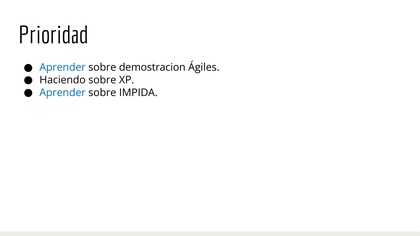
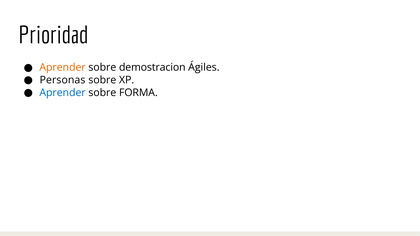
Aprender colour: blue -> orange (63, 68)
Haciendo: Haciendo -> Personas (63, 80)
IMPIDA: IMPIDA -> FORMA (138, 93)
